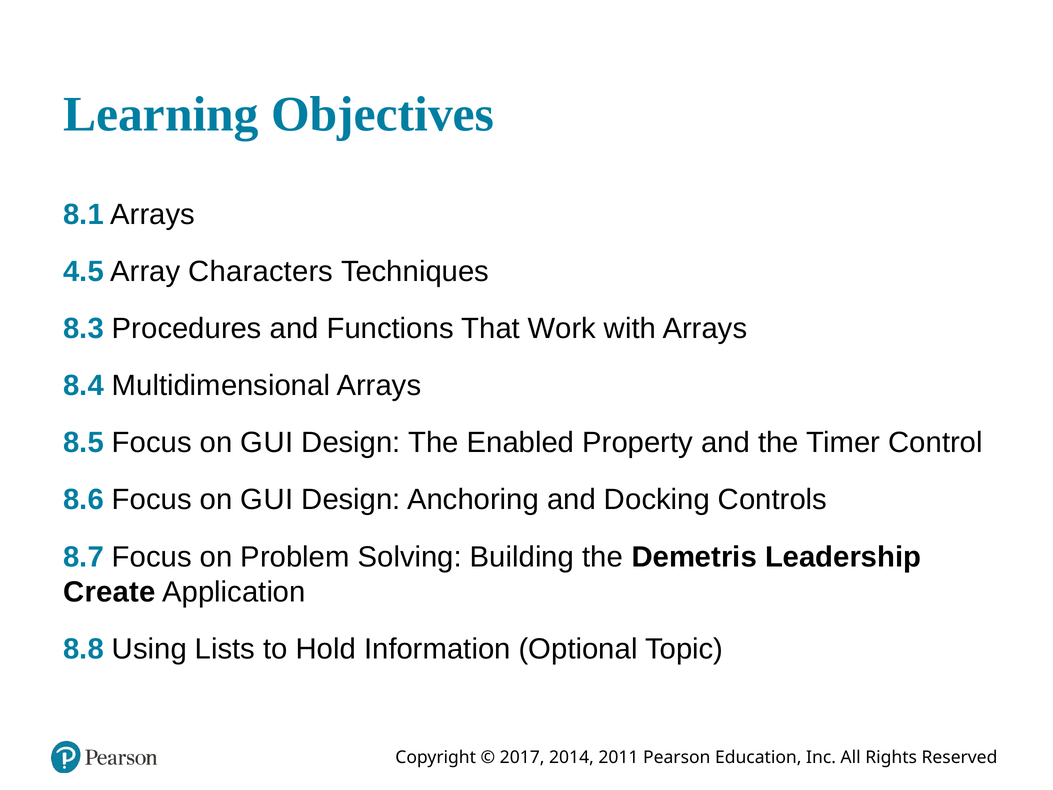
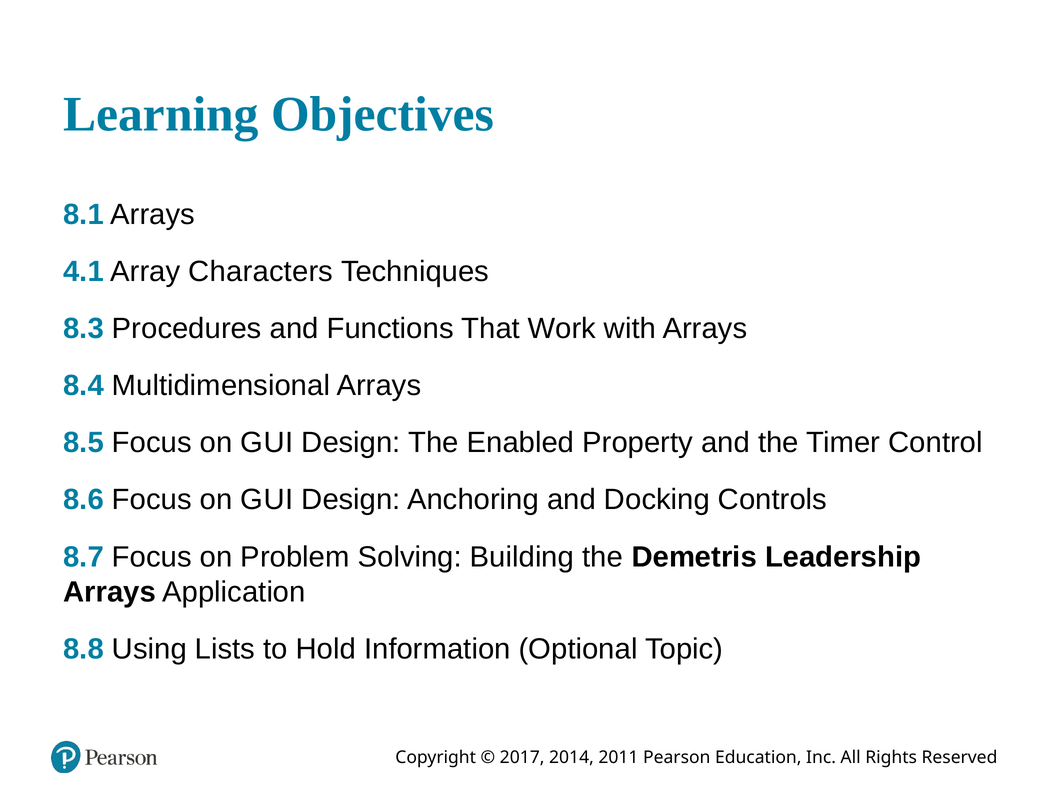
4.5: 4.5 -> 4.1 (83, 271)
Create: Create -> Arrays (109, 592)
